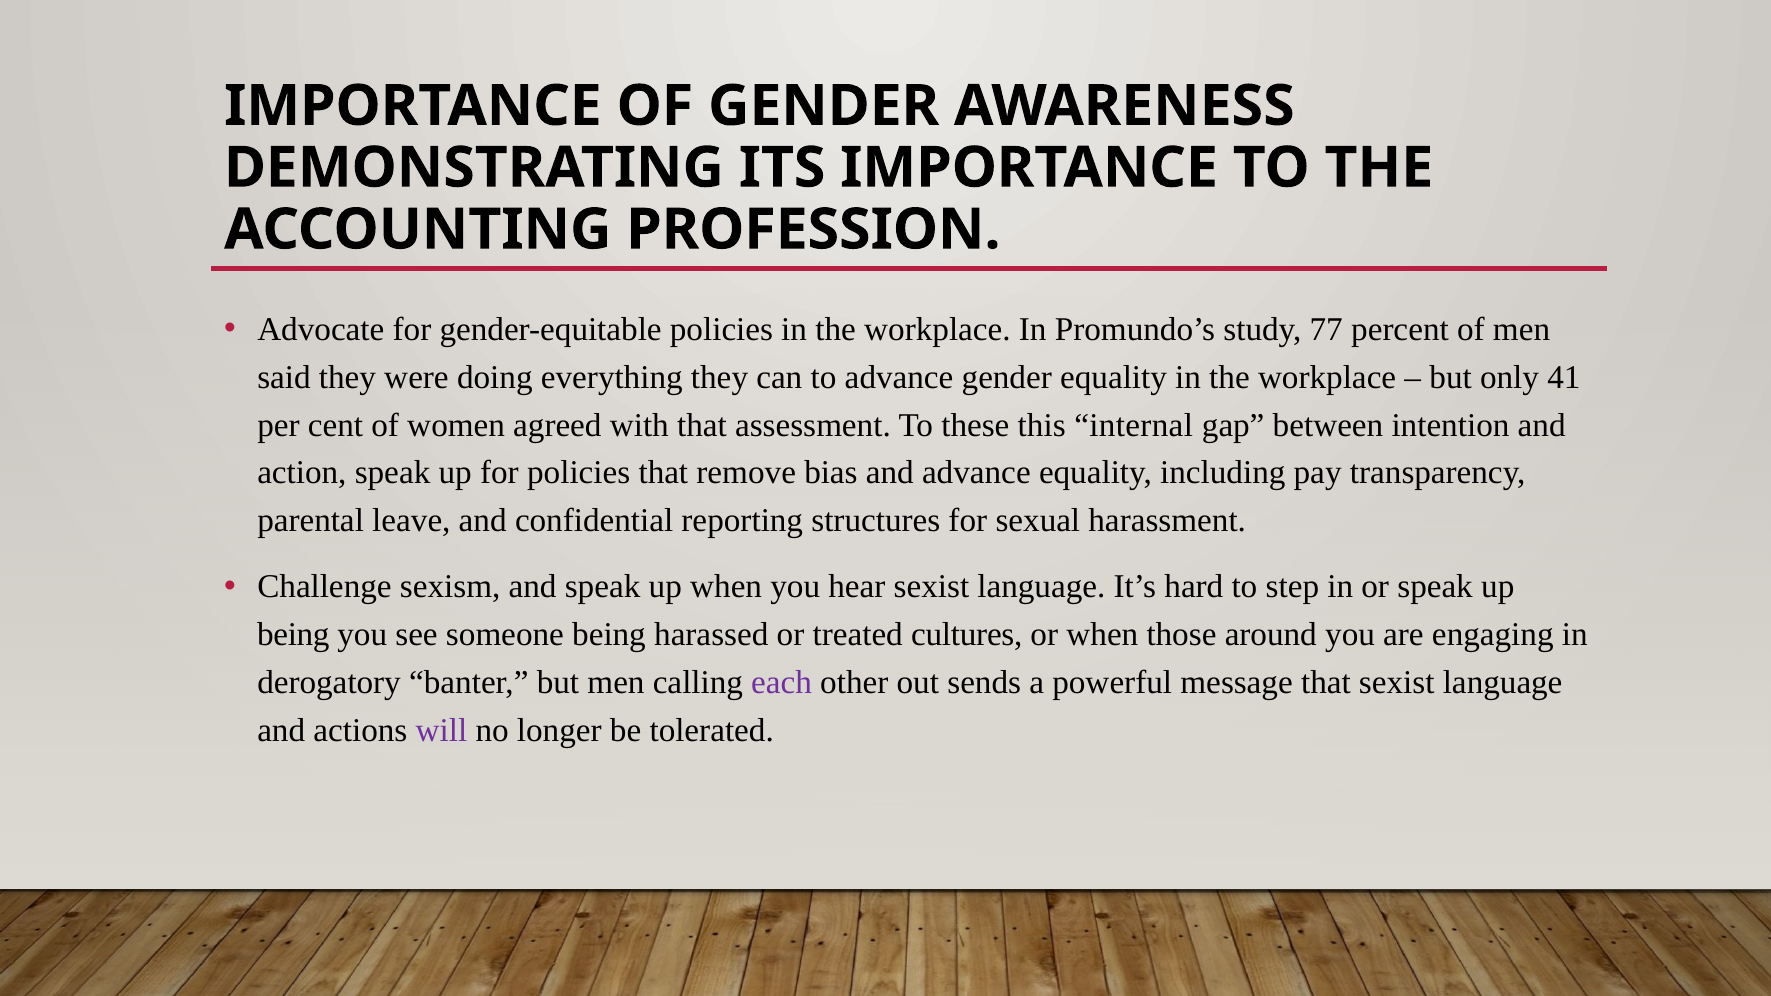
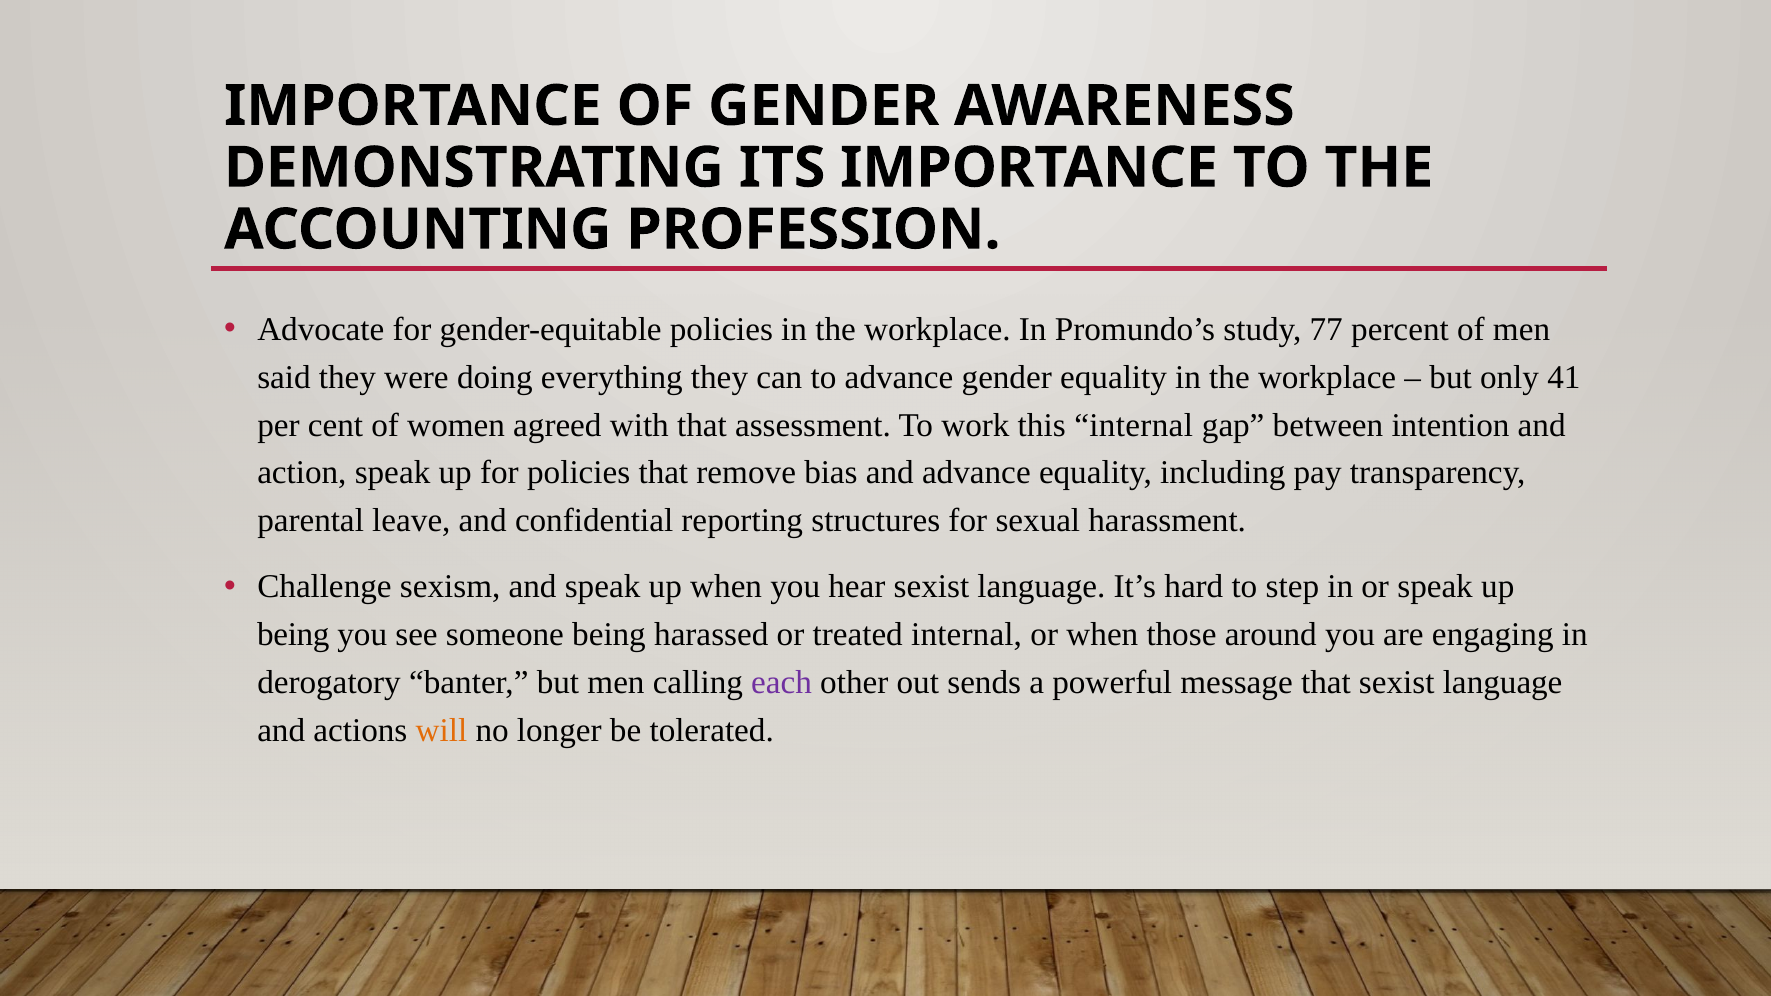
these: these -> work (975, 425)
treated cultures: cultures -> internal (967, 635)
will colour: purple -> orange (441, 730)
